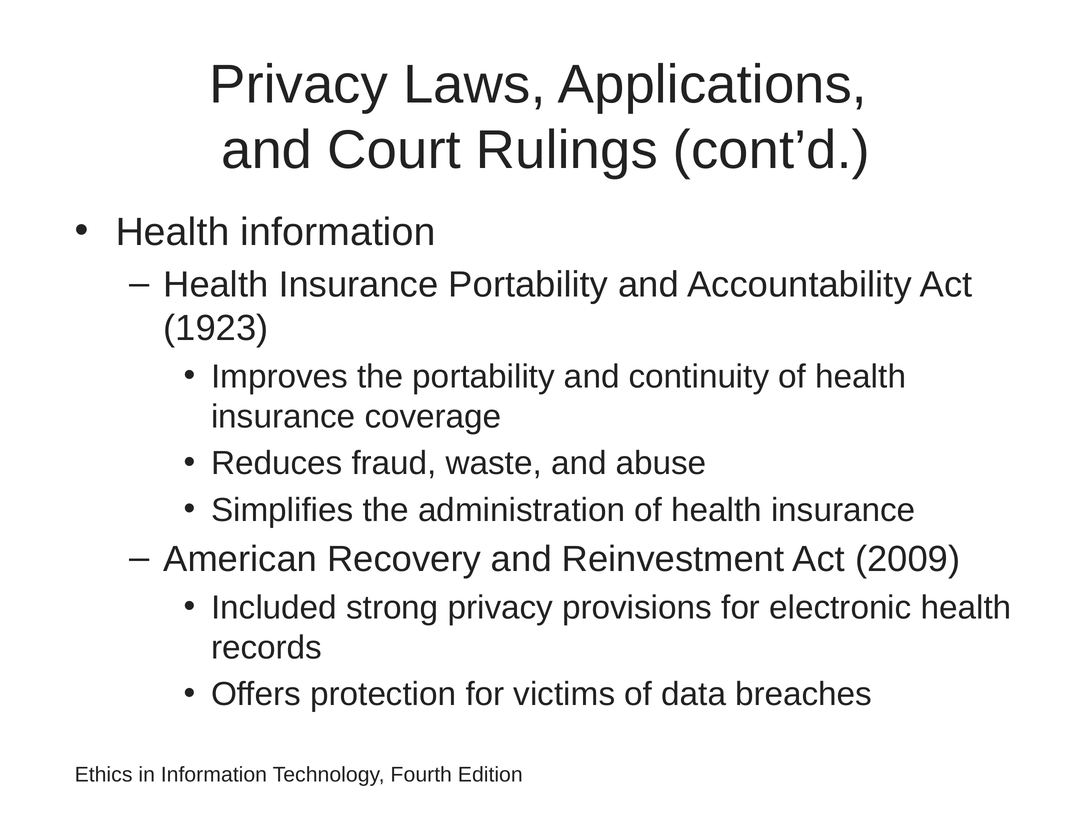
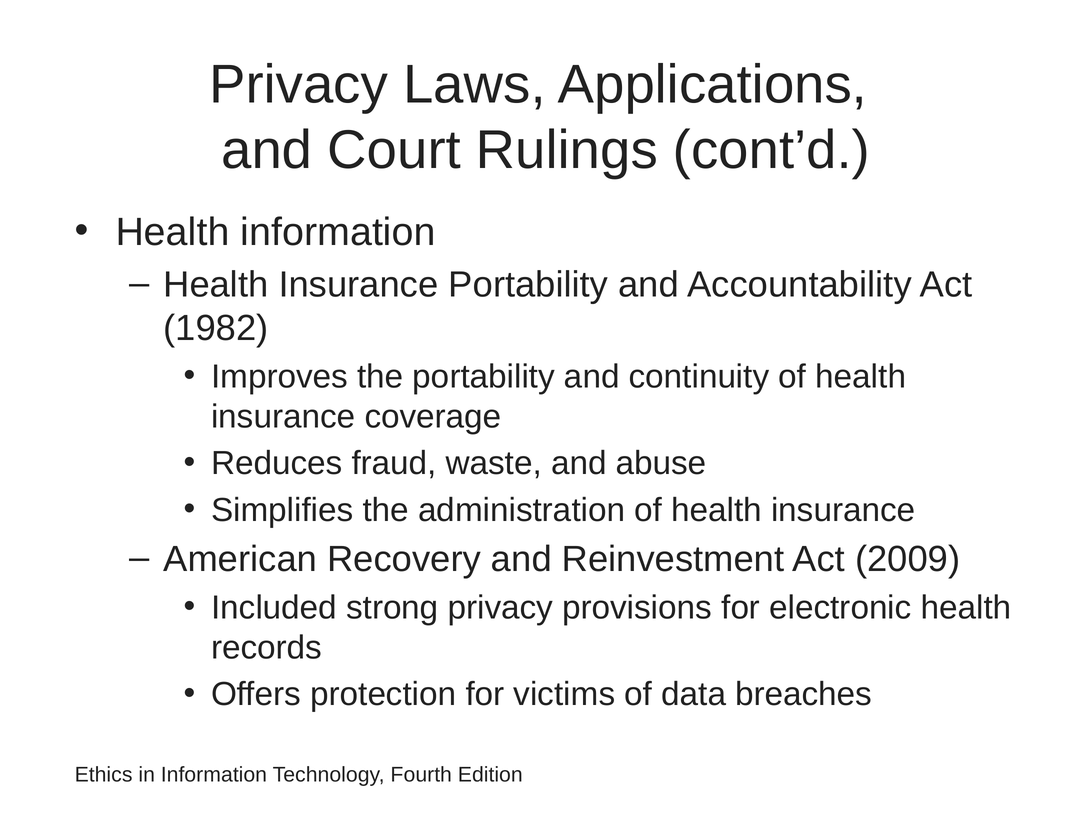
1923: 1923 -> 1982 (216, 328)
